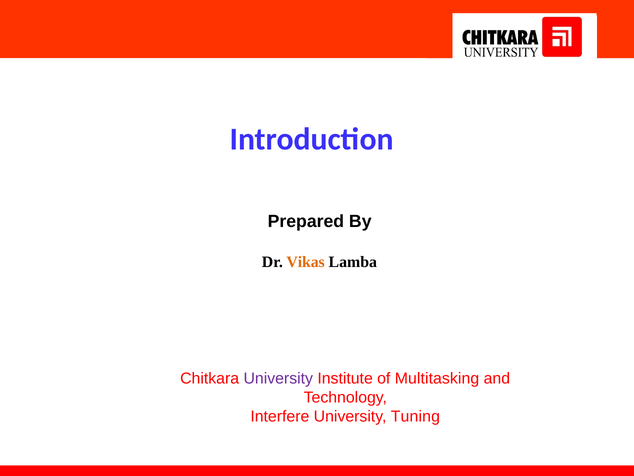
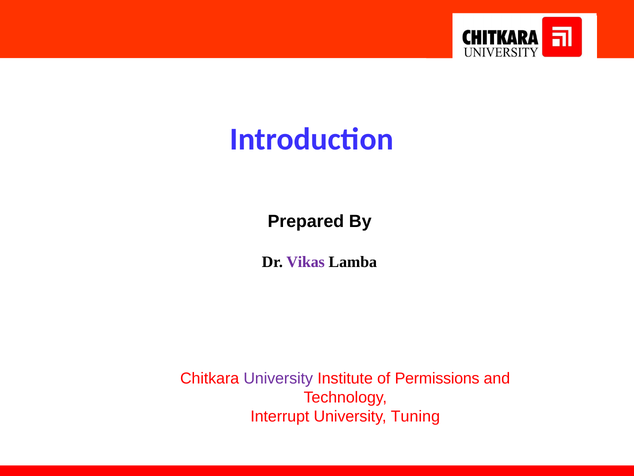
Vikas colour: orange -> purple (306, 262)
Multitasking: Multitasking -> Permissions (437, 378)
Interfere: Interfere -> Interrupt (280, 416)
